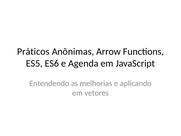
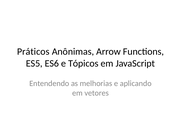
Agenda: Agenda -> Tópicos (83, 63)
